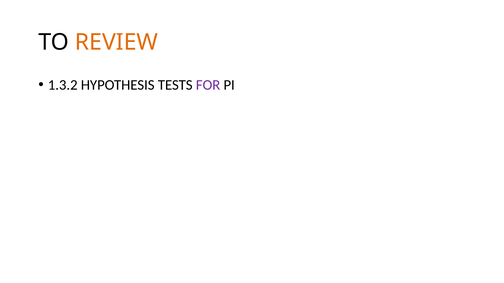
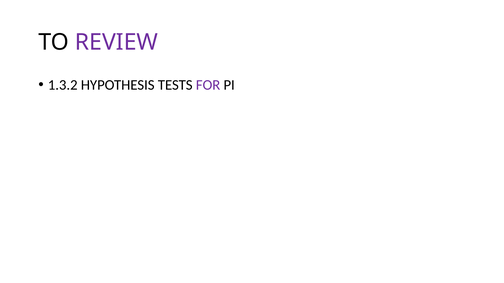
REVIEW colour: orange -> purple (116, 42)
